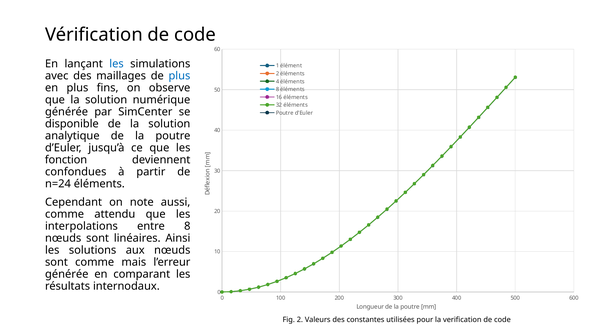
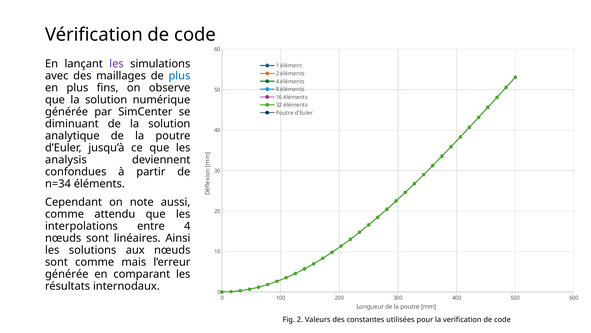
les colour: blue -> purple (117, 64)
disponible: disponible -> diminuant (72, 124)
fonction: fonction -> analysis (66, 160)
n=24: n=24 -> n=34 (58, 184)
entre 8: 8 -> 4 (187, 226)
